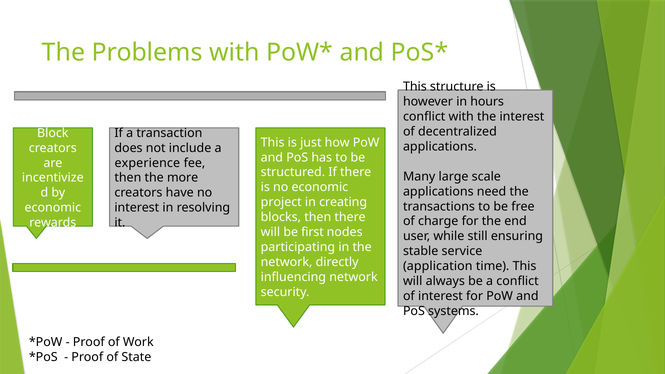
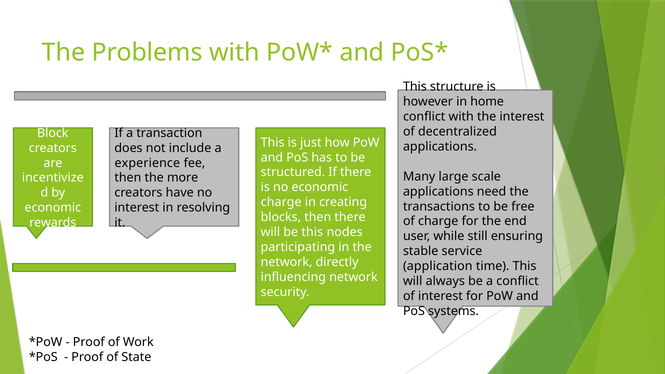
hours: hours -> home (487, 102)
project: project -> charge (281, 202)
be first: first -> this (312, 232)
